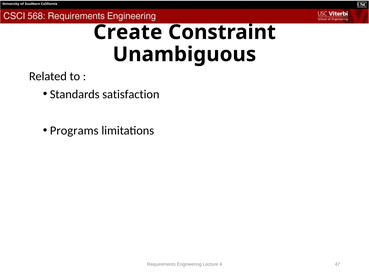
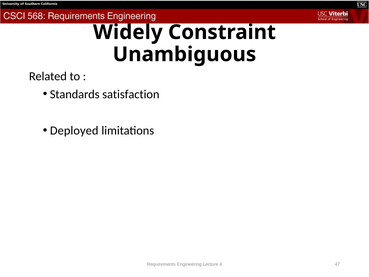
Create: Create -> Widely (128, 32)
Programs: Programs -> Deployed (74, 131)
